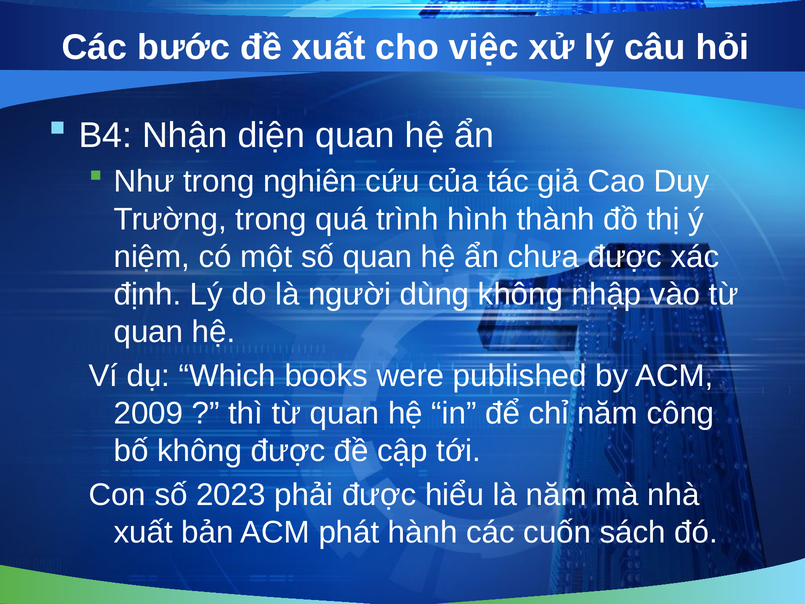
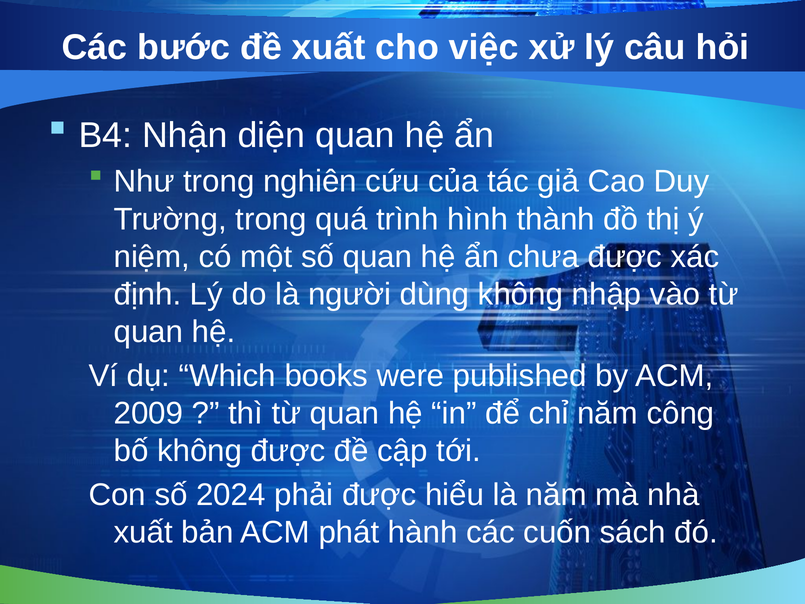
2023: 2023 -> 2024 (231, 495)
